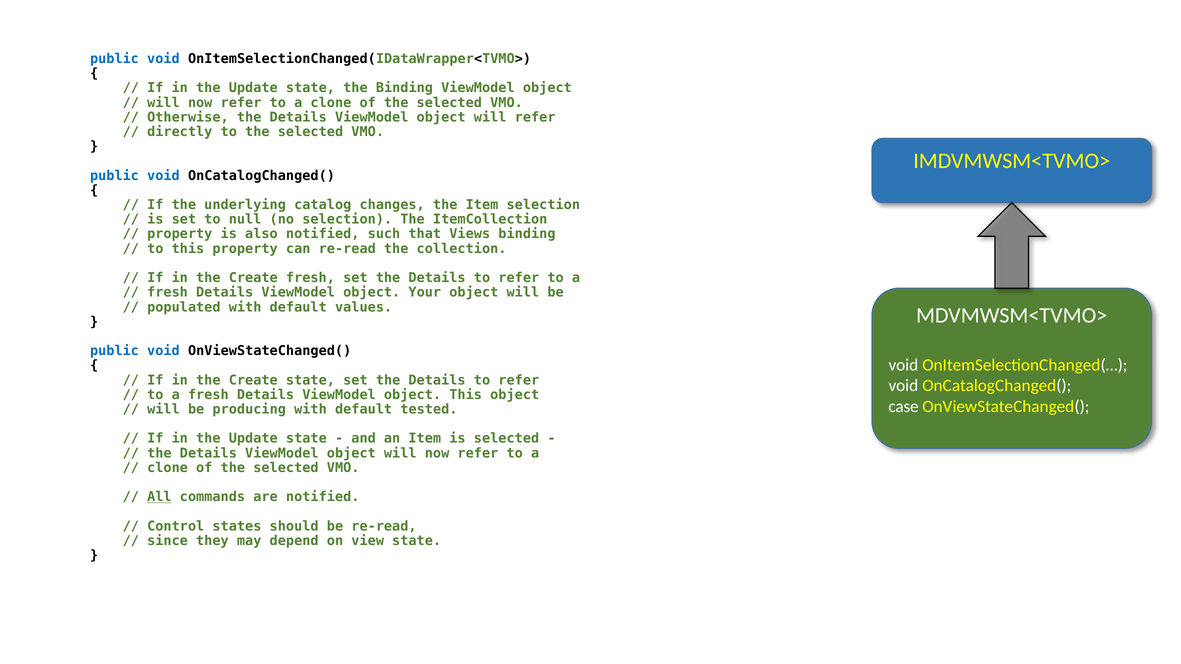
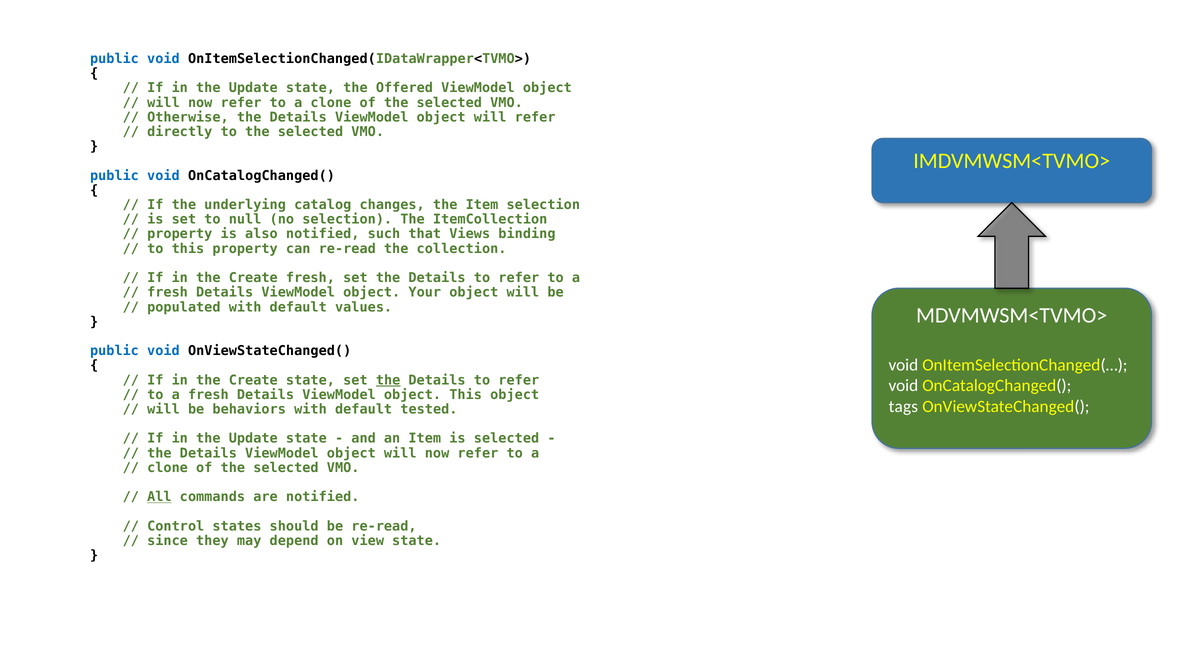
the Binding: Binding -> Offered (404, 88)
the underline: none -> present (388, 380)
case: case -> tags (903, 407)
producing: producing -> behaviors (249, 409)
